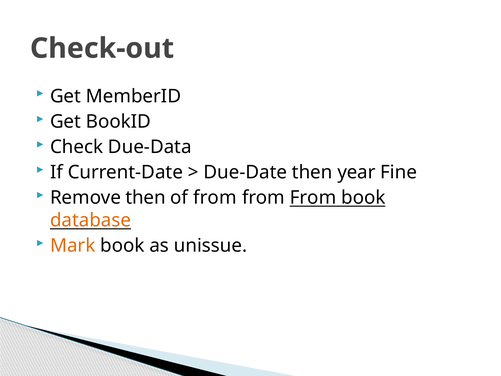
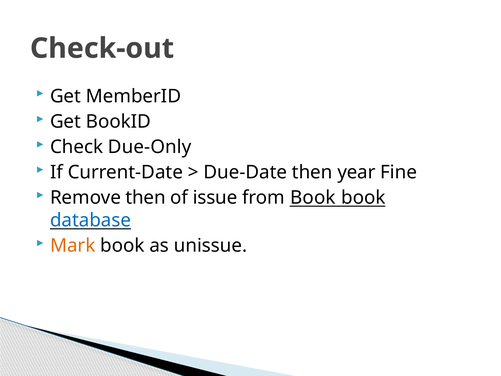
Due-Data: Due-Data -> Due-Only (150, 147)
of from: from -> issue (215, 198)
From: From -> Book (313, 198)
database colour: orange -> blue (91, 220)
